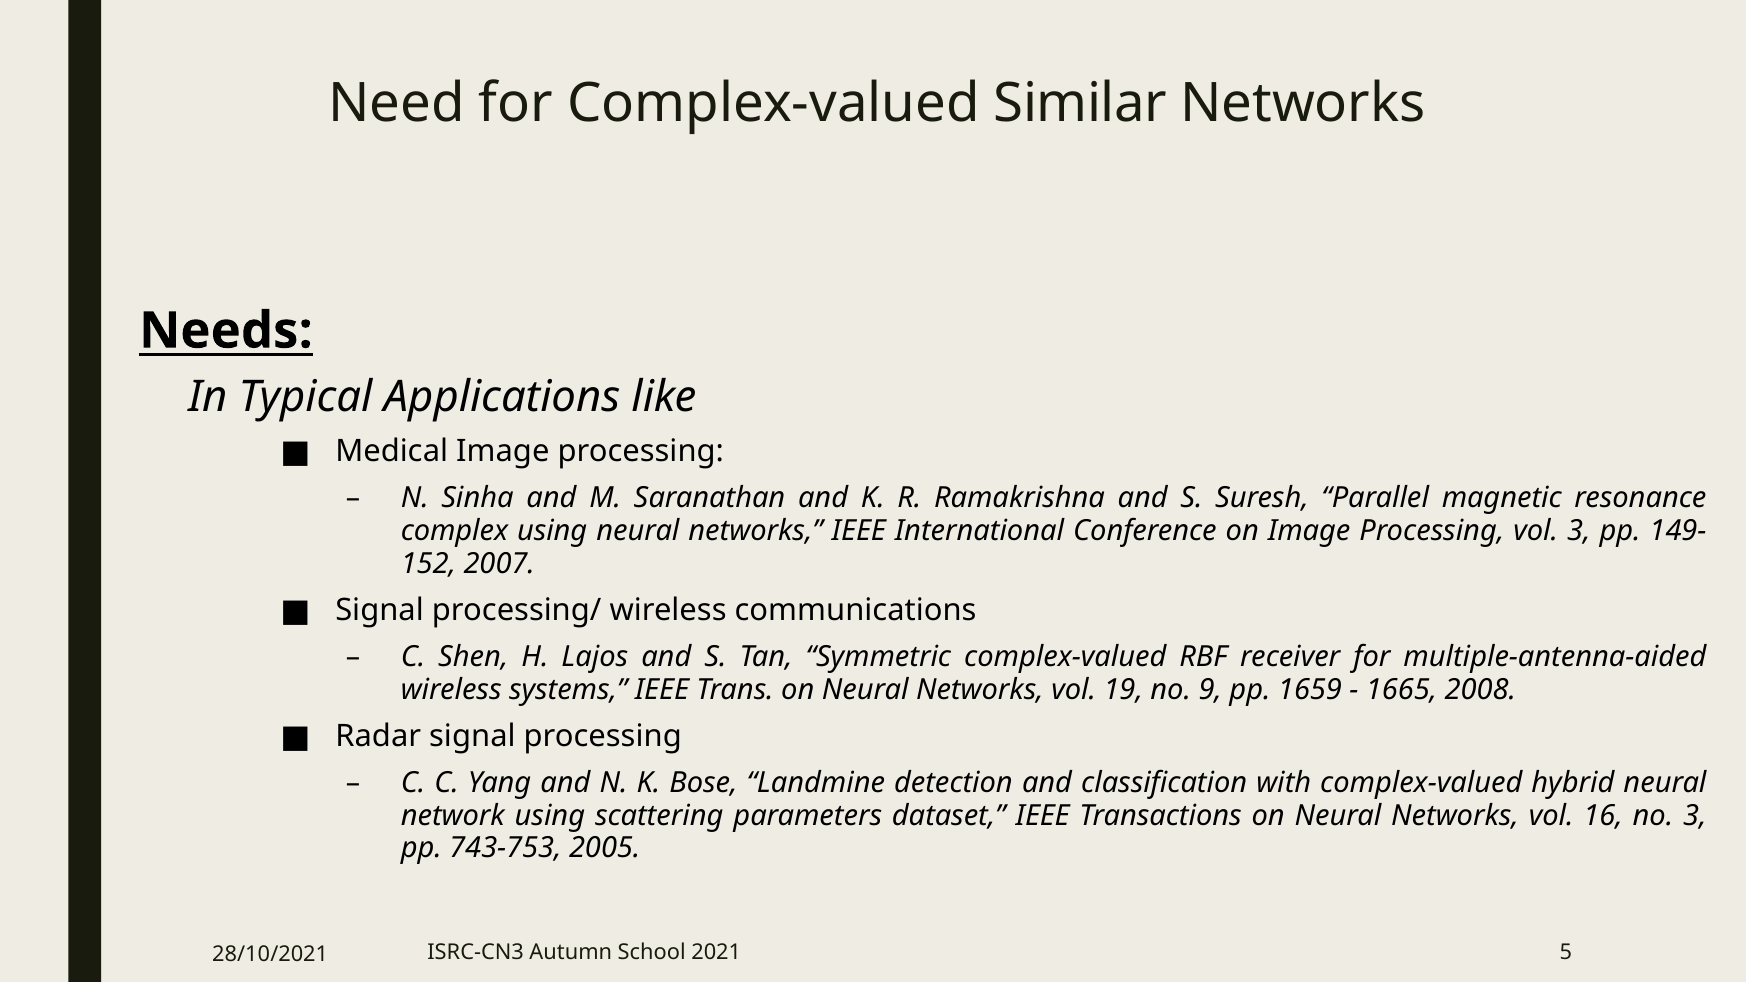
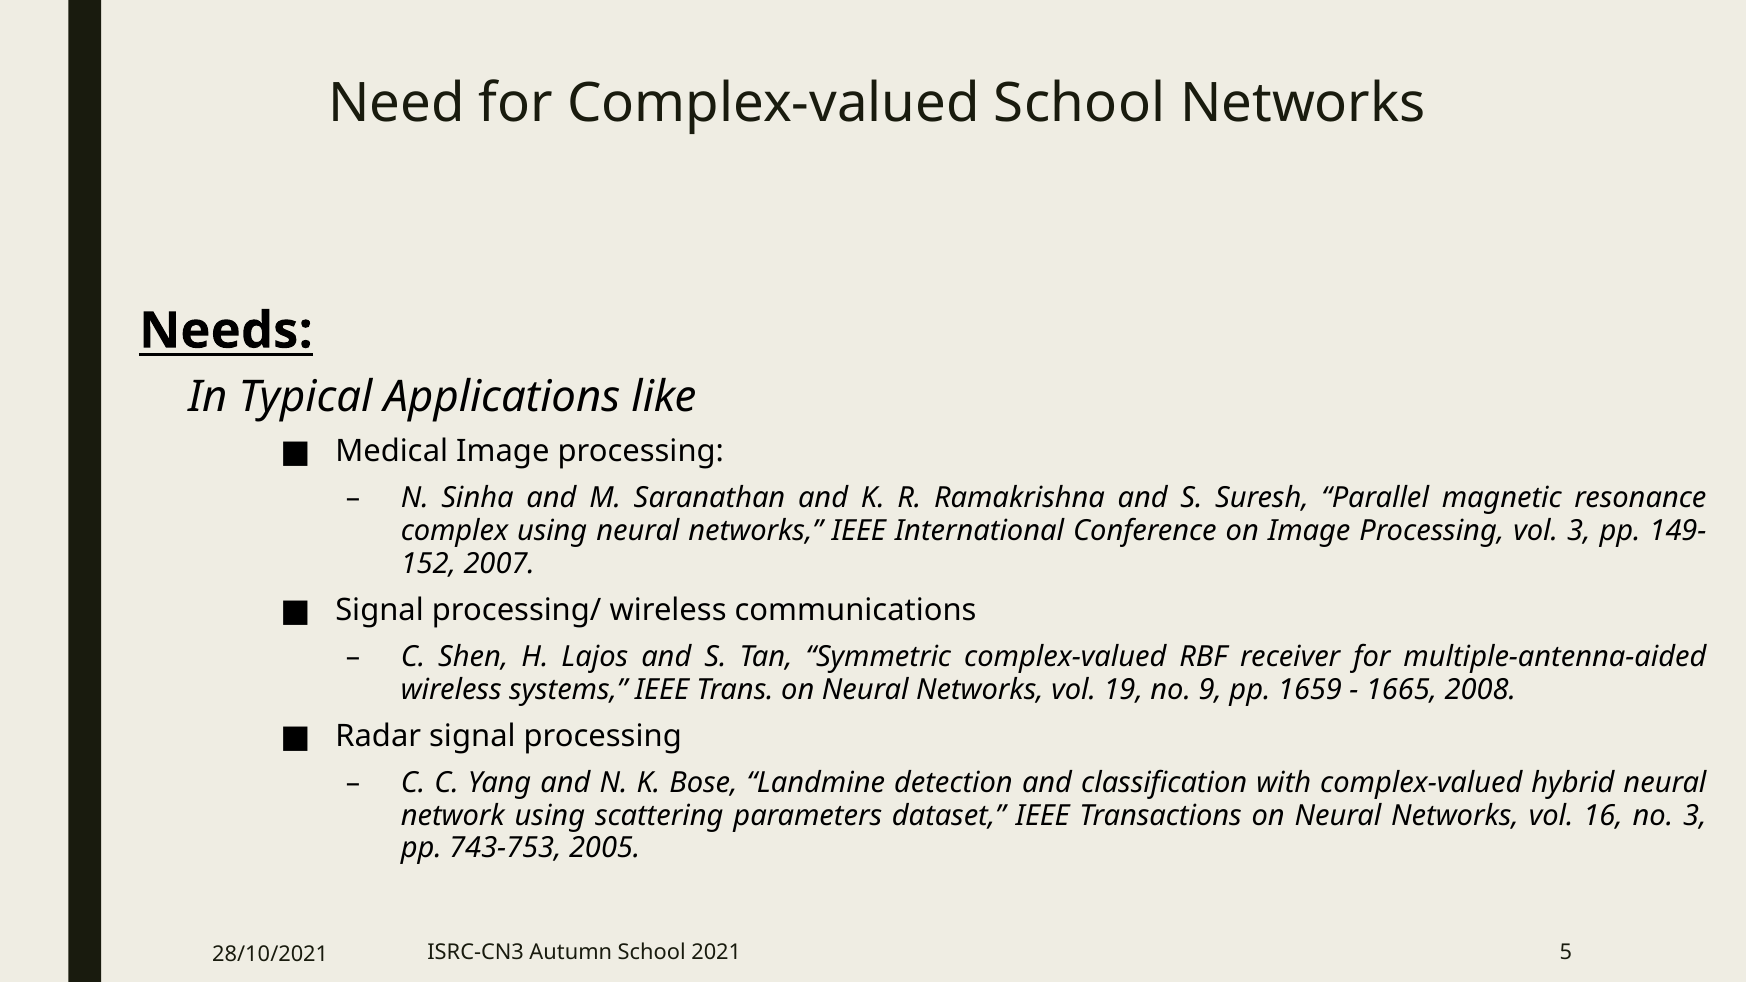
Complex-valued Similar: Similar -> School (1080, 103)
